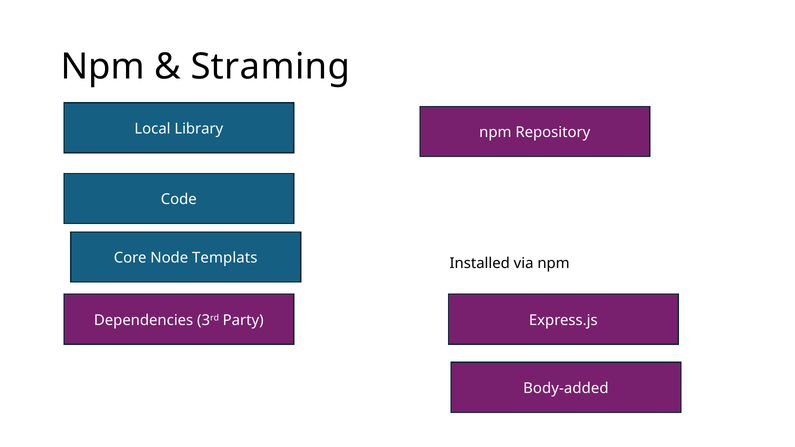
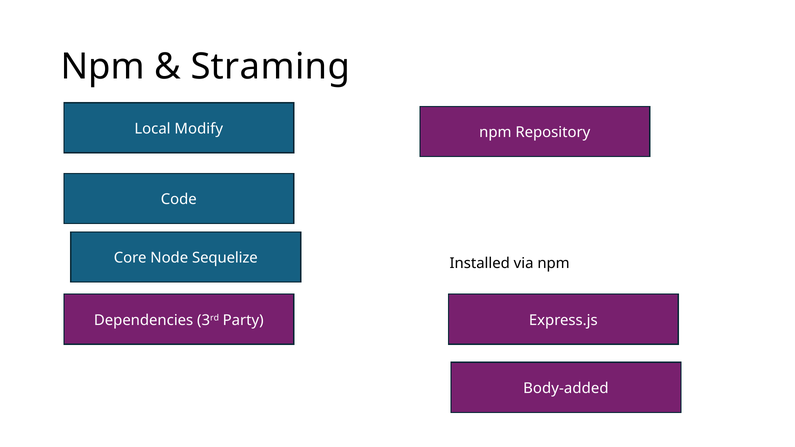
Library: Library -> Modify (199, 129)
Templats: Templats -> Sequelize (225, 258)
